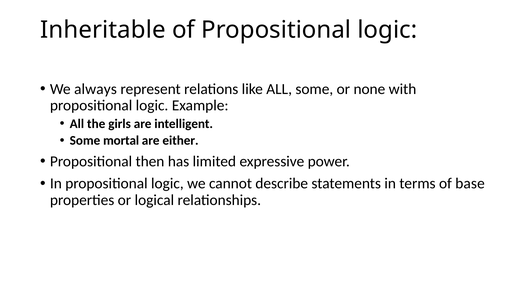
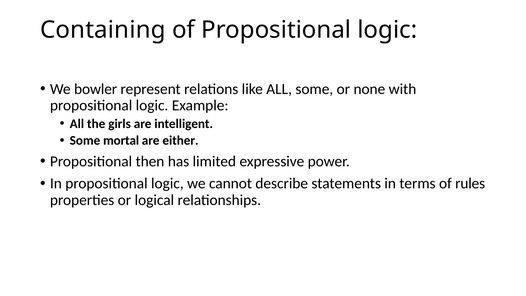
Inheritable: Inheritable -> Containing (103, 30)
always: always -> bowler (96, 89)
base: base -> rules (470, 183)
